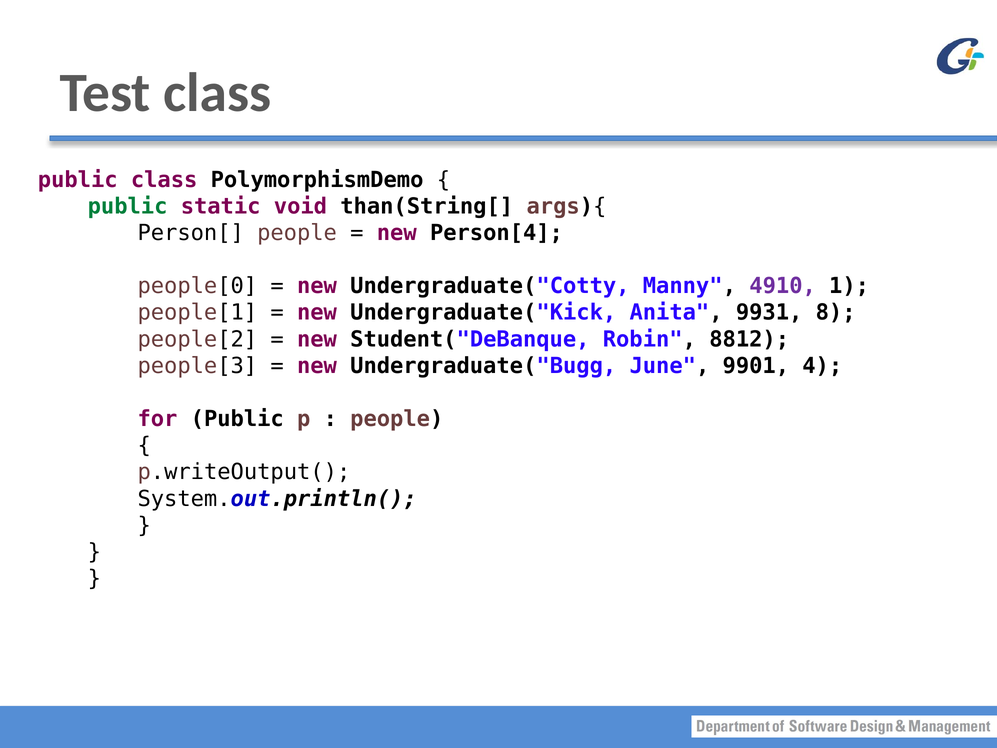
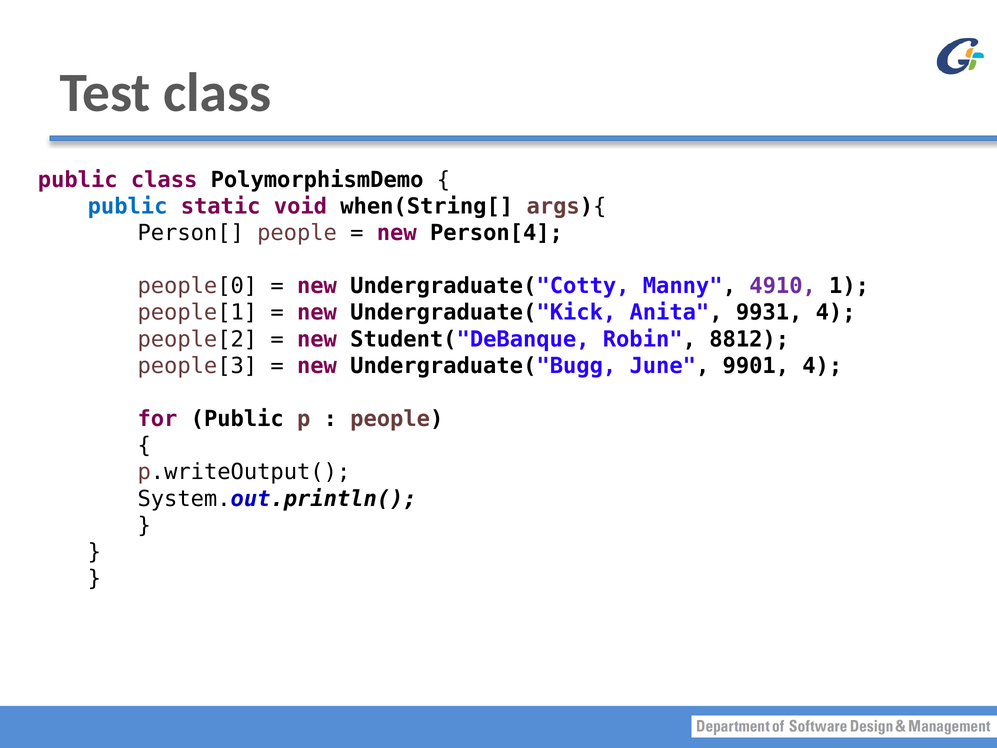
public colour: green -> blue (128, 206)
than(String[: than(String[ -> when(String[ (427, 206)
9931 8: 8 -> 4 (836, 313)
